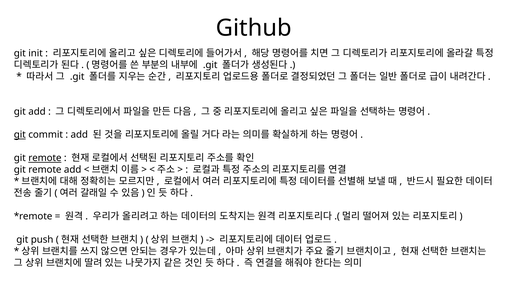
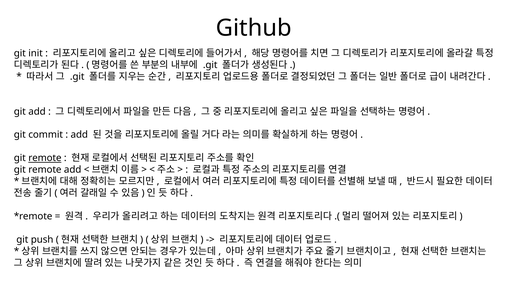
git underline: present -> none (20, 135)
